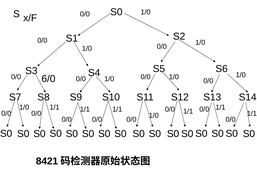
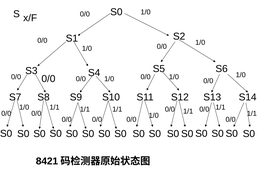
6/0: 6/0 -> 0/0 (48, 79)
